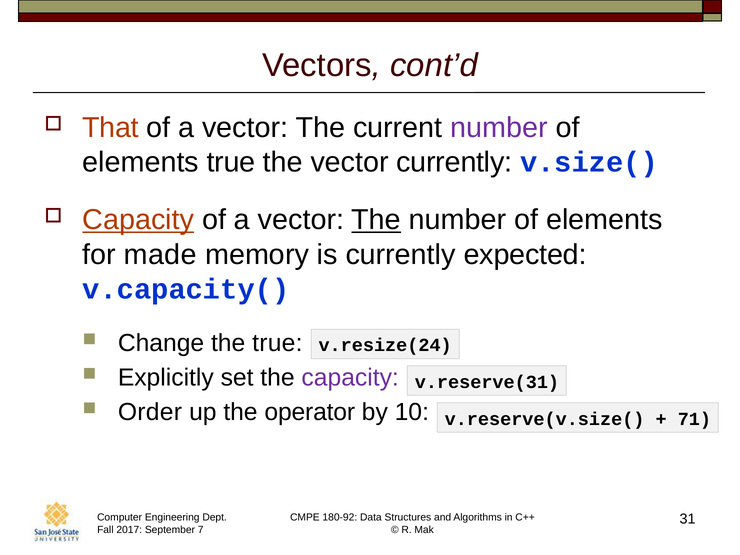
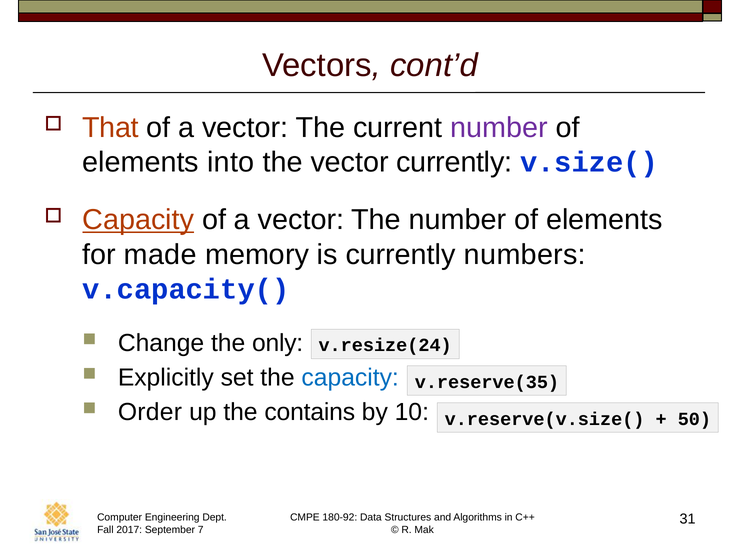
elements true: true -> into (231, 162)
The underline: present -> none (376, 220)
expected: expected -> numbers (525, 255)
the true: true -> only (278, 343)
capacity colour: purple -> blue (350, 378)
v.reserve(31: v.reserve(31 -> v.reserve(35 (487, 382)
operator: operator -> contains (310, 412)
71: 71 -> 50 (694, 419)
